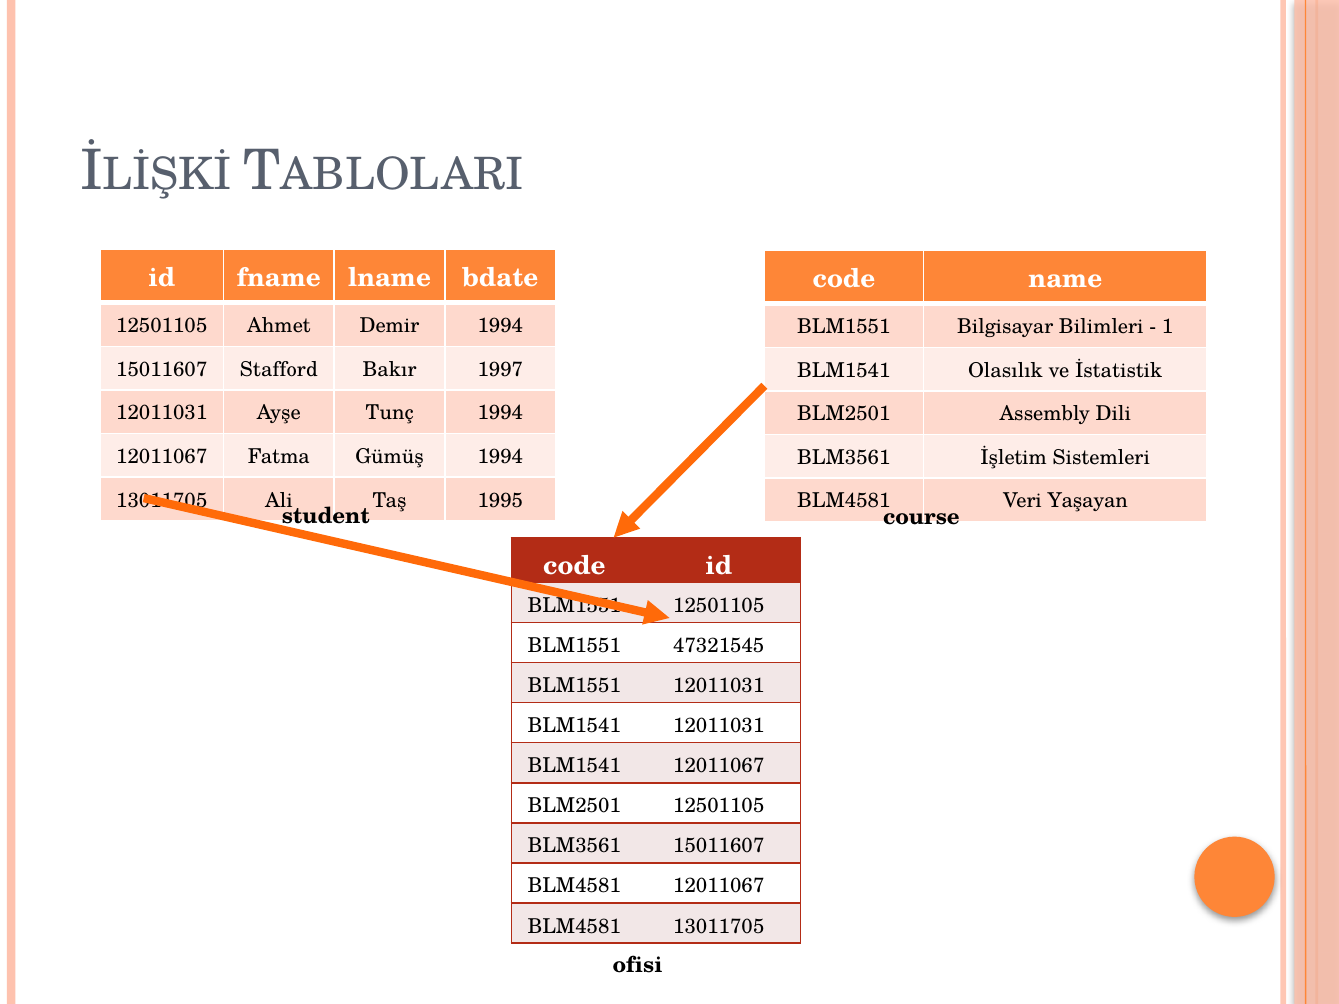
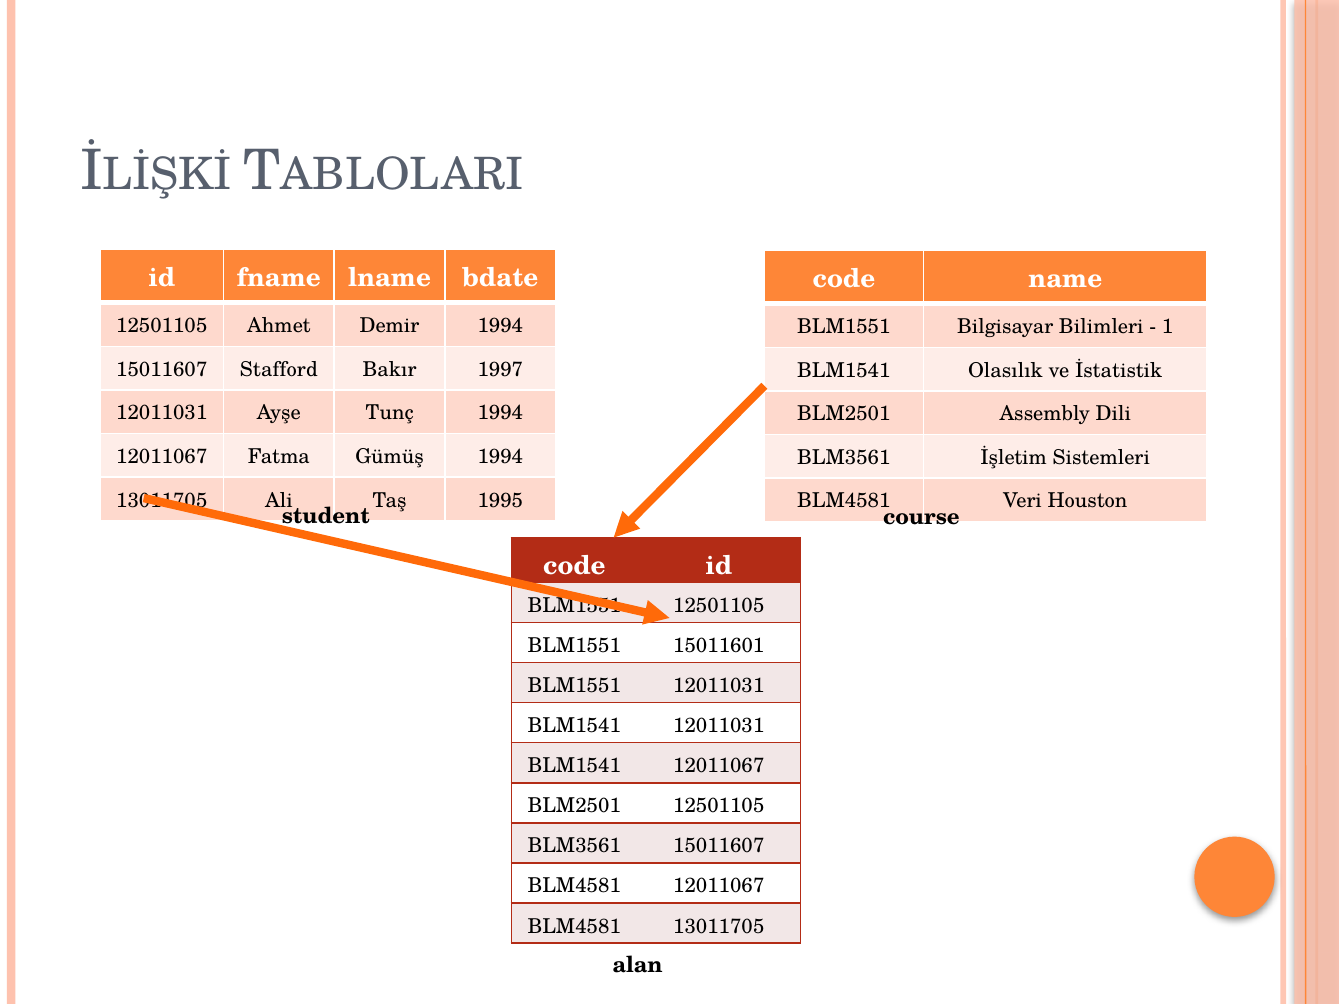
Yaşayan: Yaşayan -> Houston (1088, 501)
47321545: 47321545 -> 15011601 (719, 646)
ofisi: ofisi -> alan (638, 965)
